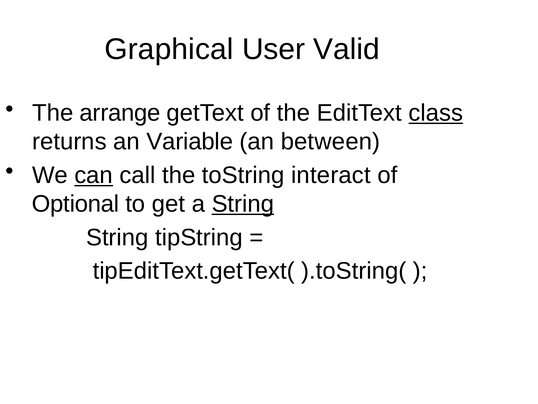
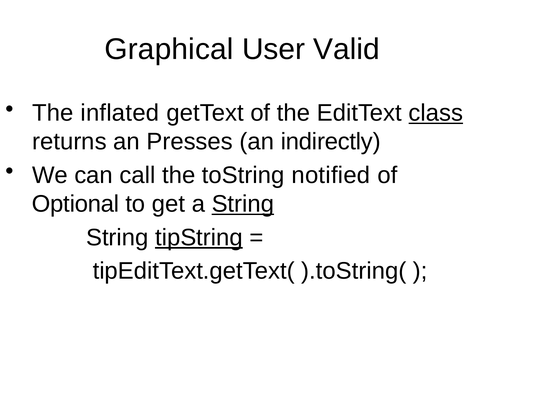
arrange: arrange -> inflated (120, 113)
Variable: Variable -> Presses (190, 142)
between: between -> indirectly (331, 142)
can underline: present -> none (94, 175)
interact: interact -> notified (331, 175)
tipString underline: none -> present (199, 237)
